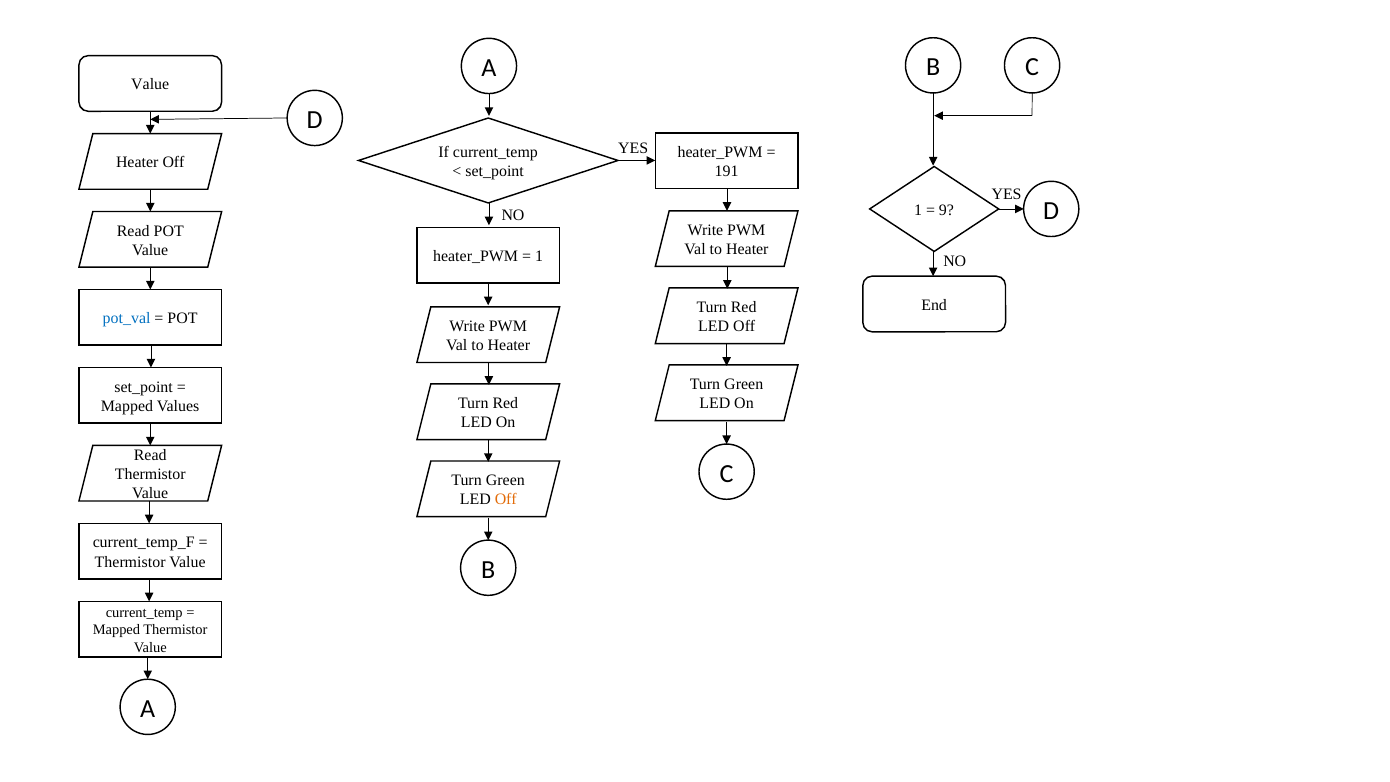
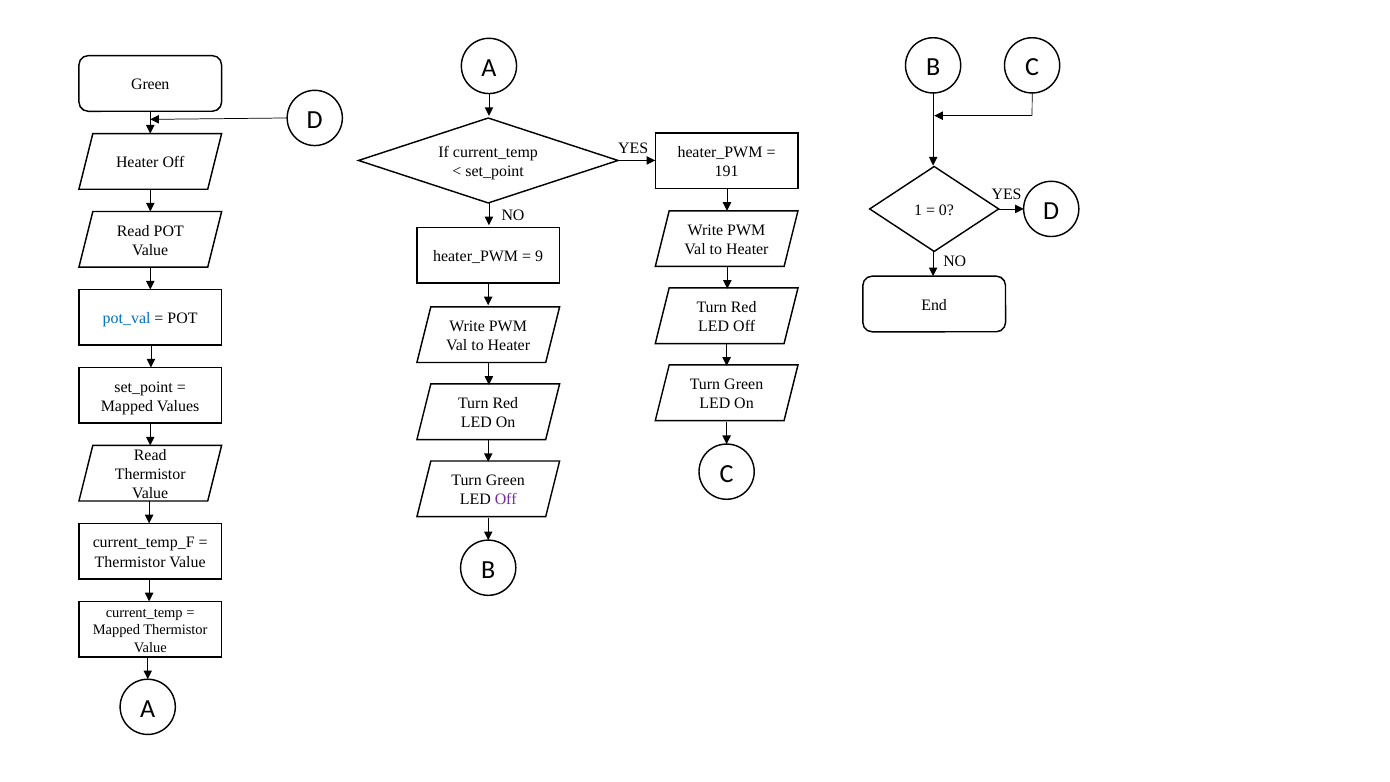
Value: Value -> Green (150, 85)
9: 9 -> 0 (946, 210)
1: 1 -> 9 (539, 256)
Off colour: orange -> purple (506, 499)
